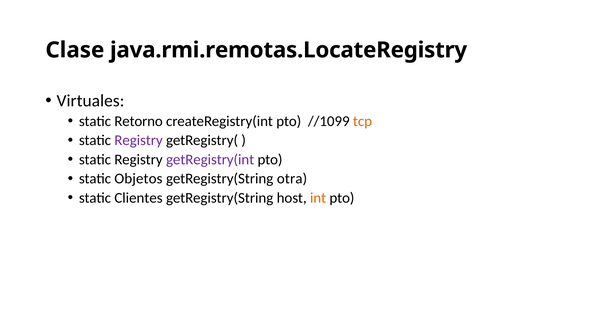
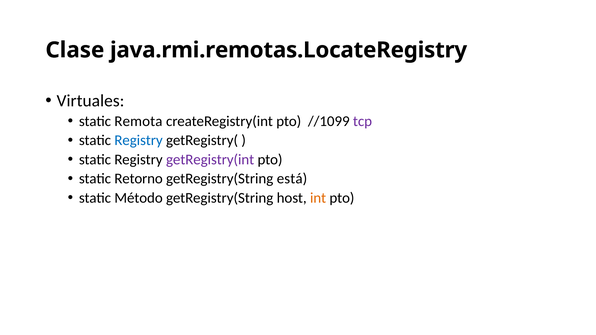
Retorno: Retorno -> Remota (138, 121)
tcp colour: orange -> purple (362, 121)
Registry colour: purple -> blue (139, 140)
Objetos: Objetos -> Retorno (139, 179)
otra: otra -> está (292, 179)
Clientes: Clientes -> Método (139, 198)
